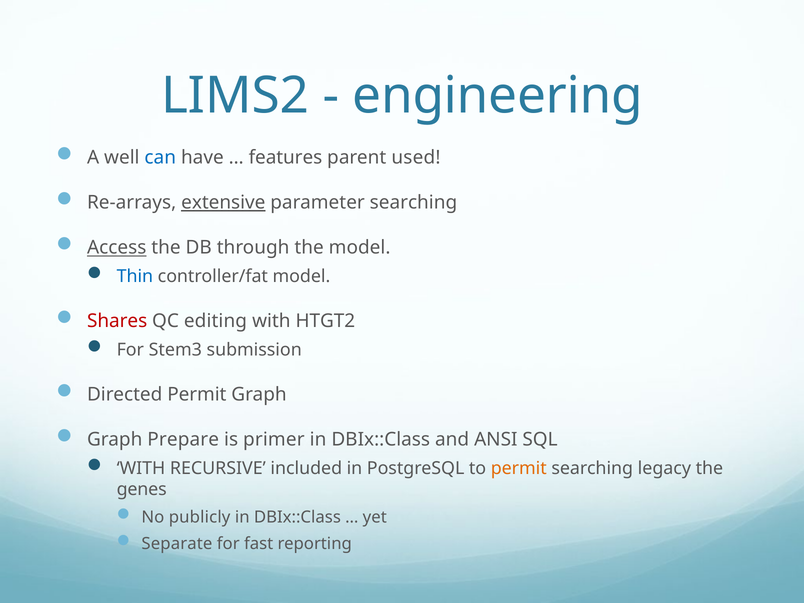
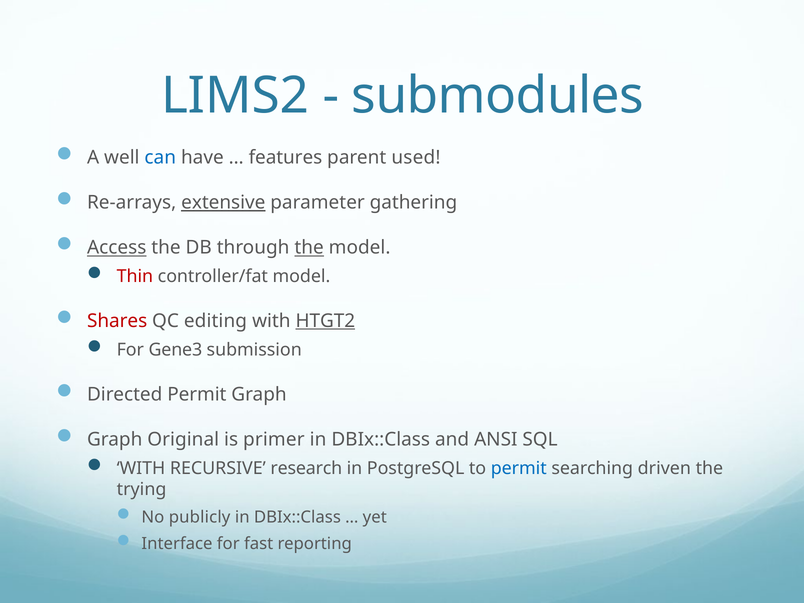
engineering: engineering -> submodules (498, 96)
parameter searching: searching -> gathering (413, 203)
the underline: none -> present (309, 248)
Thin colour: blue -> red (135, 276)
HTGT2 underline: none -> present (325, 321)
Stem3: Stem3 -> Gene3 (175, 350)
Prepare: Prepare -> Original (183, 439)
included: included -> research (306, 468)
permit colour: orange -> blue (519, 468)
legacy: legacy -> driven (664, 468)
genes: genes -> trying (142, 490)
Separate: Separate -> Interface (177, 544)
